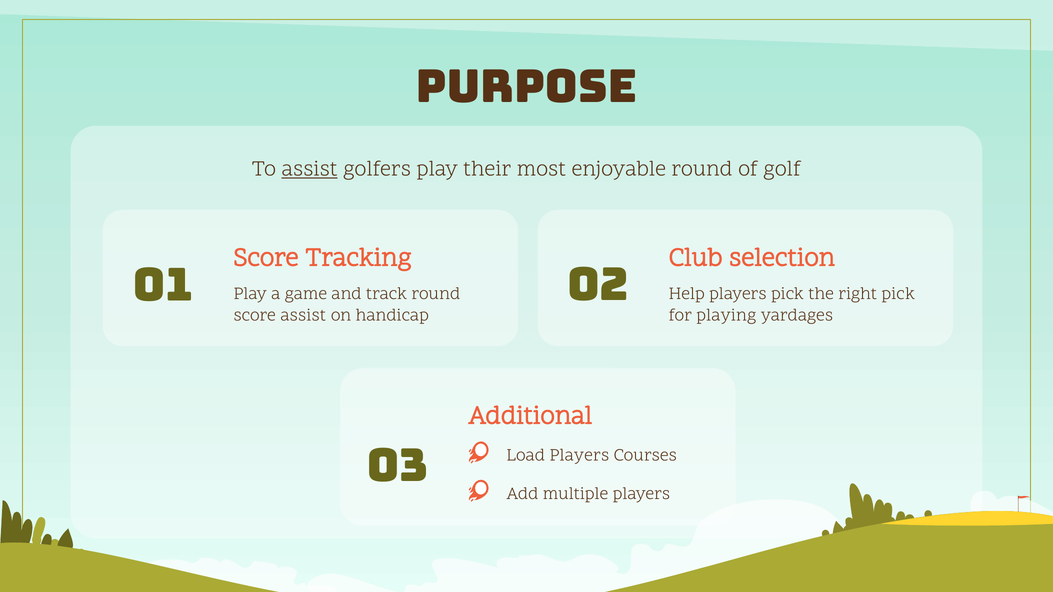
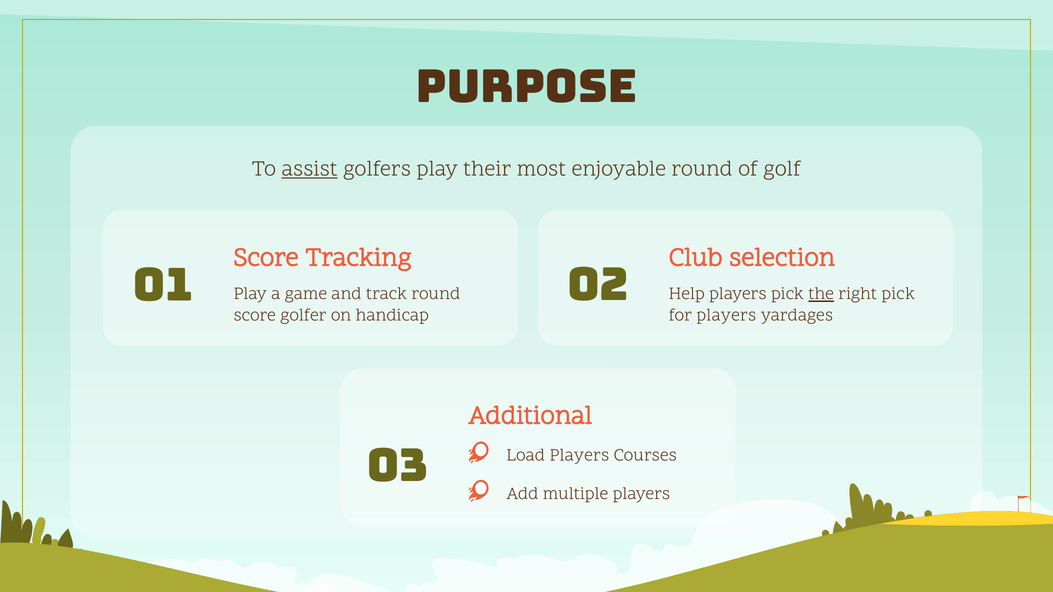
the underline: none -> present (821, 294)
score assist: assist -> golfer (303, 315)
for playing: playing -> players (726, 315)
